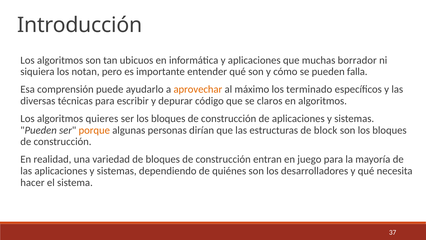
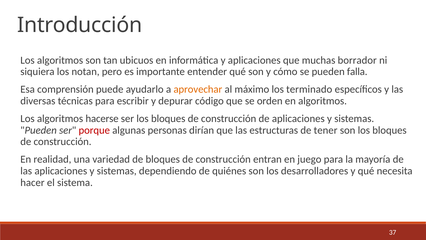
claros: claros -> orden (270, 101)
quieres: quieres -> hacerse (102, 119)
porque colour: orange -> red (94, 130)
block: block -> tener (326, 130)
